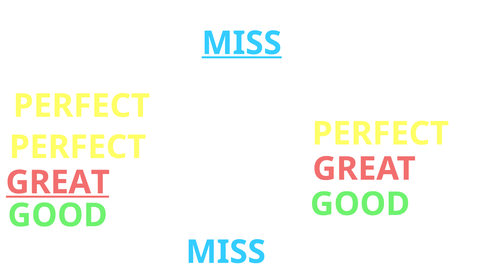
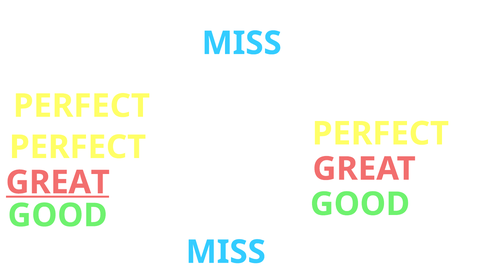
MISS underline: present -> none (242, 43)
